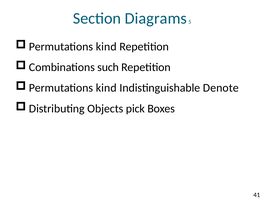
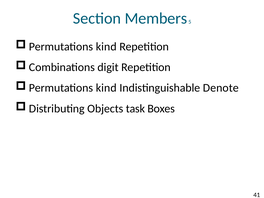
Diagrams: Diagrams -> Members (156, 18)
such: such -> digit (108, 67)
pick: pick -> task (135, 109)
